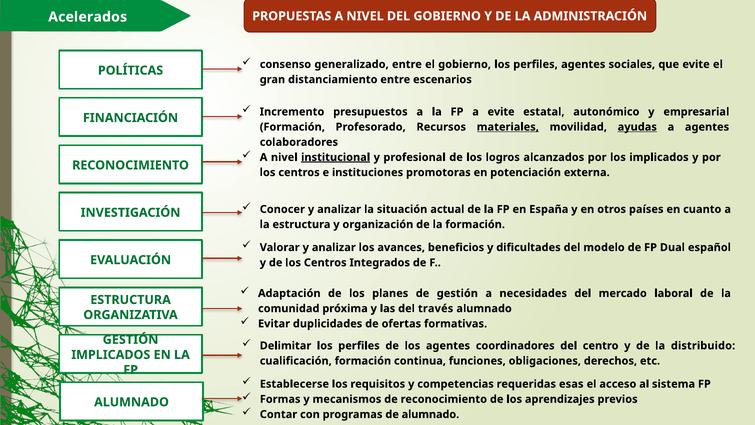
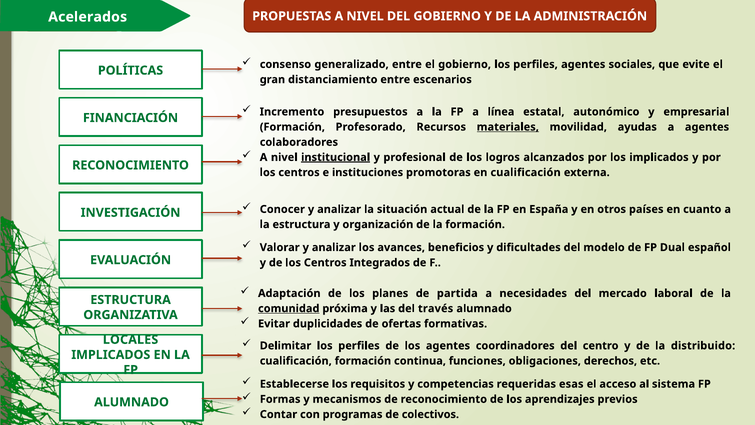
a evite: evite -> línea (501, 112)
ayudas underline: present -> none (637, 127)
en potenciación: potenciación -> cualificación (526, 172)
de gestión: gestión -> partida (457, 293)
comunidad underline: none -> present (289, 308)
GESTIÓN: GESTIÓN -> LOCALES (131, 339)
de alumnado: alumnado -> colectivos (430, 414)
